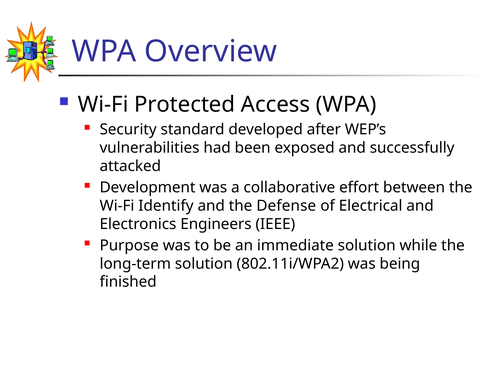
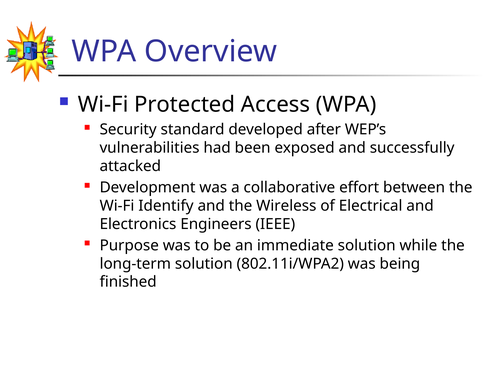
Defense: Defense -> Wireless (286, 206)
